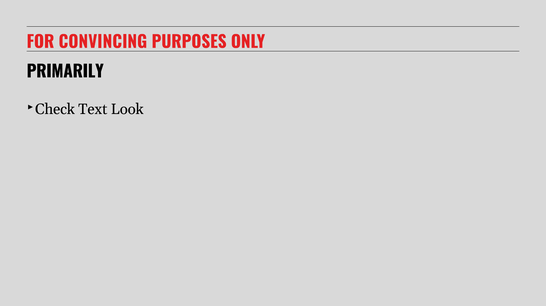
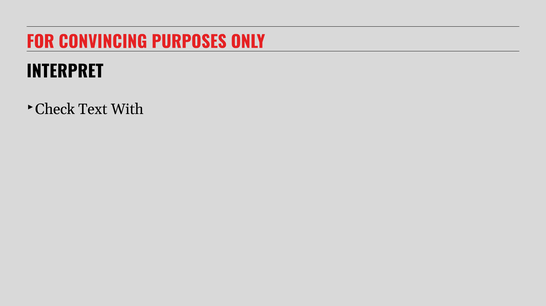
PRIMARILY: PRIMARILY -> INTERPRET (65, 72)
Look: Look -> With (127, 109)
